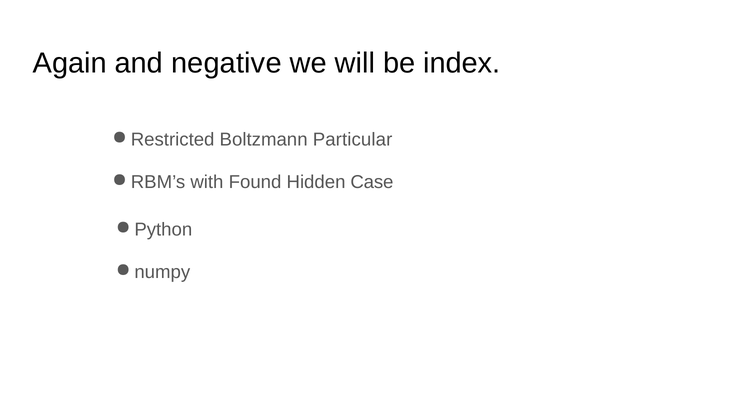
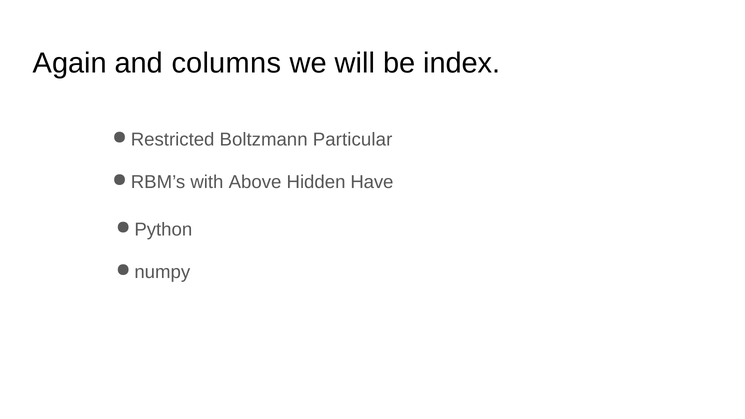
negative: negative -> columns (226, 63)
Found: Found -> Above (255, 182)
Case: Case -> Have (372, 182)
